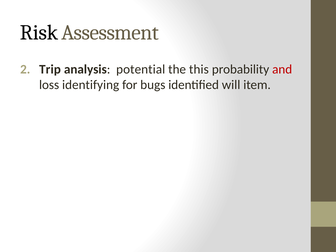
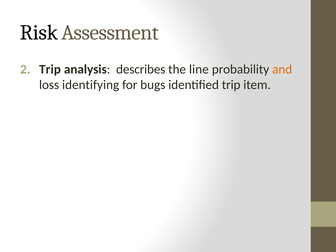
potential: potential -> describes (141, 69)
this: this -> line (199, 69)
and colour: red -> orange (282, 69)
identified will: will -> trip (231, 85)
